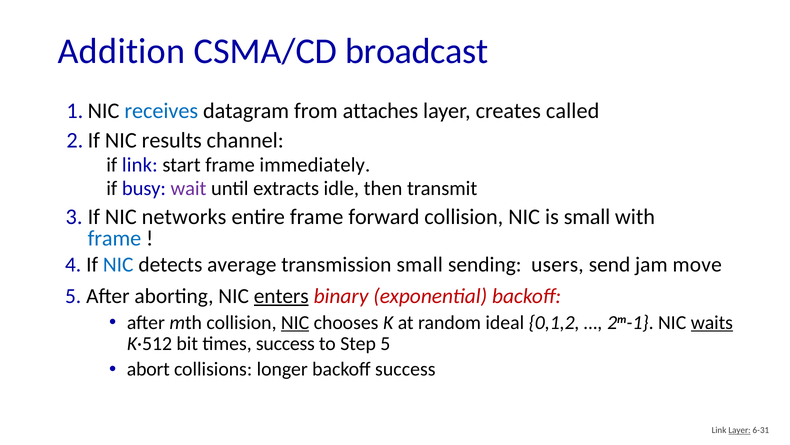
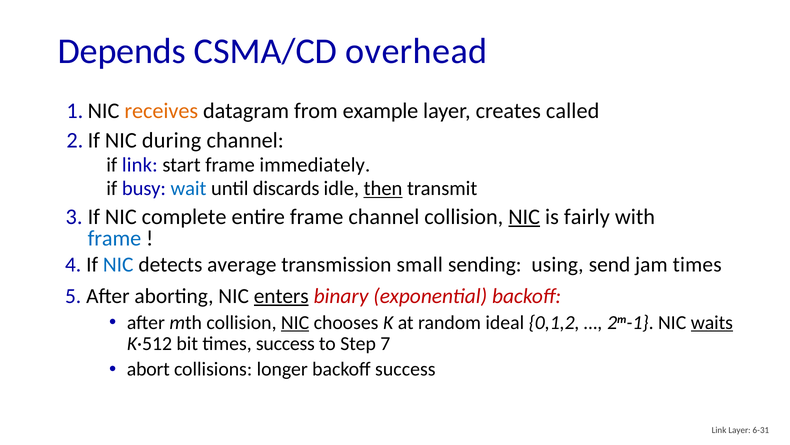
Addition: Addition -> Depends (122, 51)
broadcast: broadcast -> overhead (416, 51)
receives colour: blue -> orange (161, 111)
attaches: attaches -> example (380, 111)
results: results -> during (172, 140)
wait colour: purple -> blue (188, 188)
extracts: extracts -> discards (286, 188)
then underline: none -> present (383, 188)
networks: networks -> complete (184, 216)
frame forward: forward -> channel (384, 216)
NIC underline: none -> present (524, 216)
is small: small -> fairly (587, 216)
users: users -> using (557, 264)
jam move: move -> times (697, 264)
5: 5 -> 7 (385, 343)
Layer underline: present -> none (739, 430)
